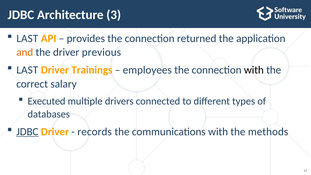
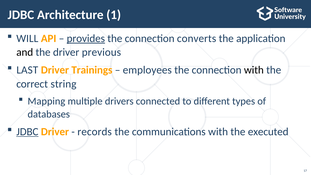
3: 3 -> 1 (114, 15)
LAST: LAST -> WILL (27, 38)
provides underline: none -> present (86, 38)
returned: returned -> converts (197, 38)
and colour: orange -> black (25, 52)
salary: salary -> string (64, 84)
Executed: Executed -> Mapping (46, 101)
methods: methods -> executed (268, 132)
